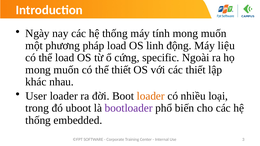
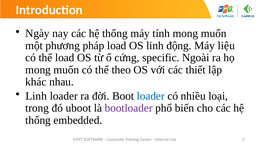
thể thiết: thiết -> theo (121, 70)
User: User -> Linh (36, 96)
loader colour: orange -> blue (151, 96)
